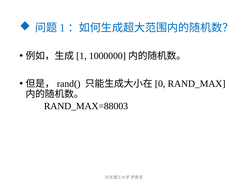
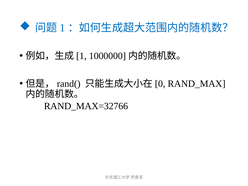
RAND_MAX=88003: RAND_MAX=88003 -> RAND_MAX=32766 (86, 106)
